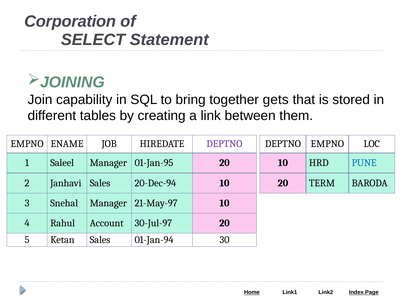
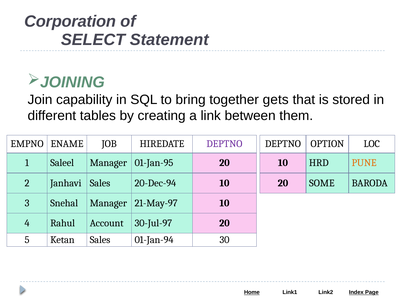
DEPTNO EMPNO: EMPNO -> OPTION (327, 144)
PUNE colour: blue -> orange (364, 163)
TERM: TERM -> SOME (322, 183)
